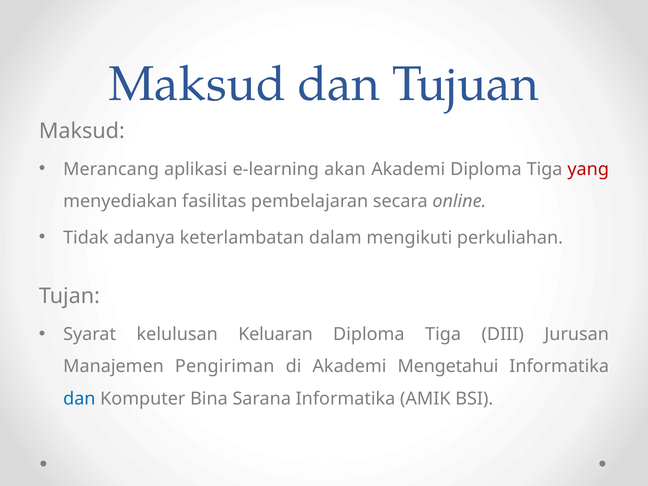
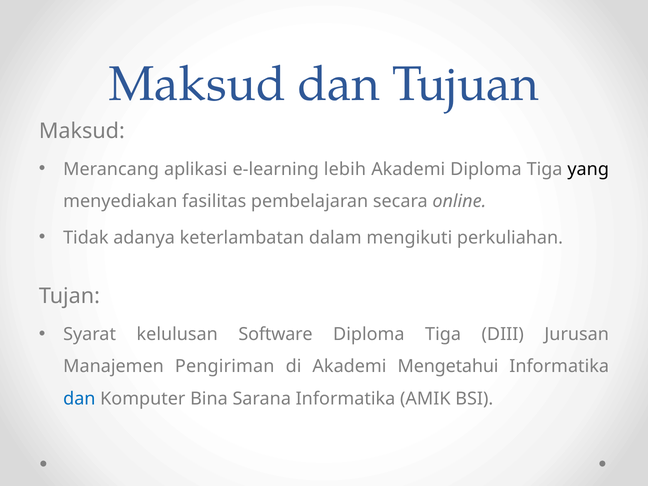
akan: akan -> lebih (345, 169)
yang colour: red -> black (588, 169)
Keluaran: Keluaran -> Software (276, 334)
